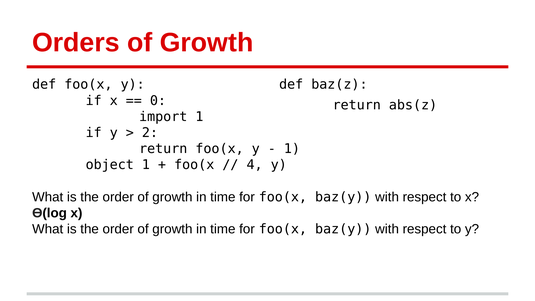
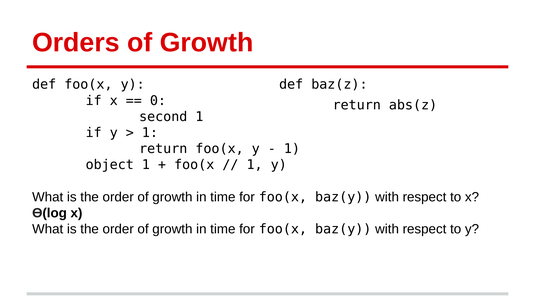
import: import -> second (163, 117)
2: 2 -> 1 (150, 133)
4: 4 -> 1 (255, 165)
